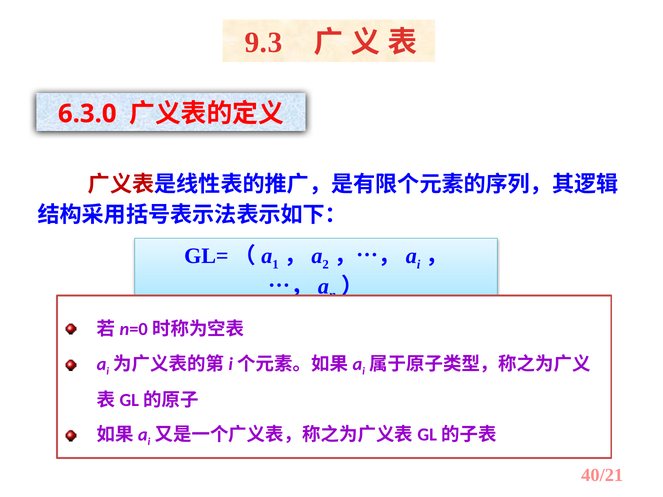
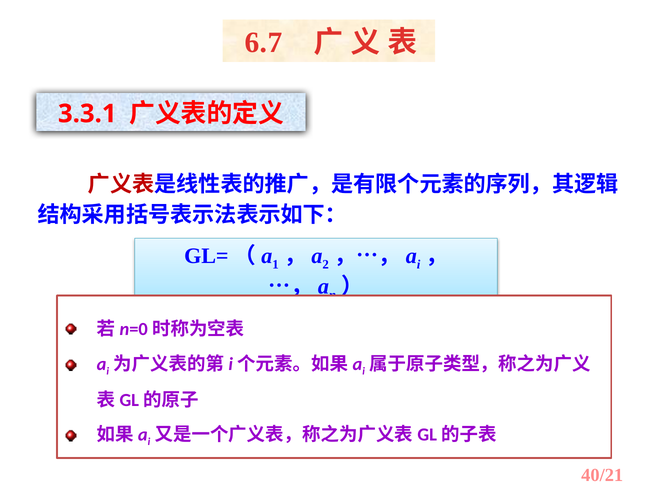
9.3: 9.3 -> 6.7 (264, 43)
6.3.0: 6.3.0 -> 3.3.1 (87, 114)
